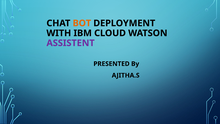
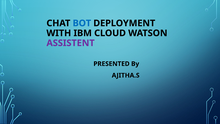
BOT colour: orange -> blue (82, 23)
